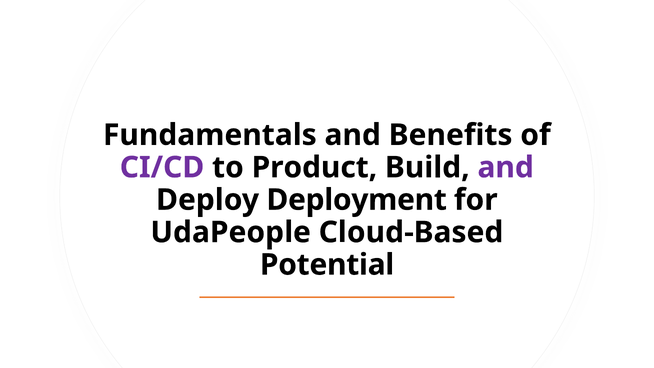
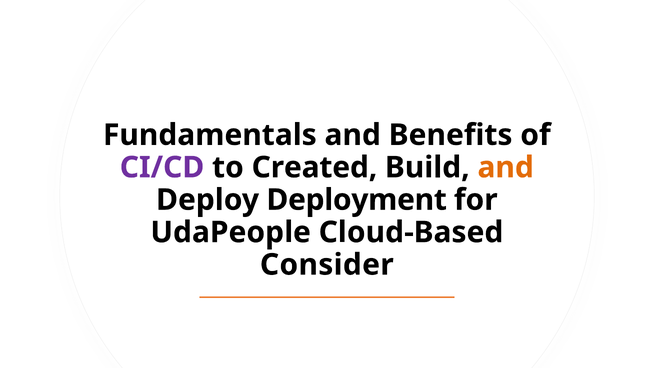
Product: Product -> Created (314, 167)
and colour: purple -> orange (506, 167)
Potential: Potential -> Consider (327, 265)
